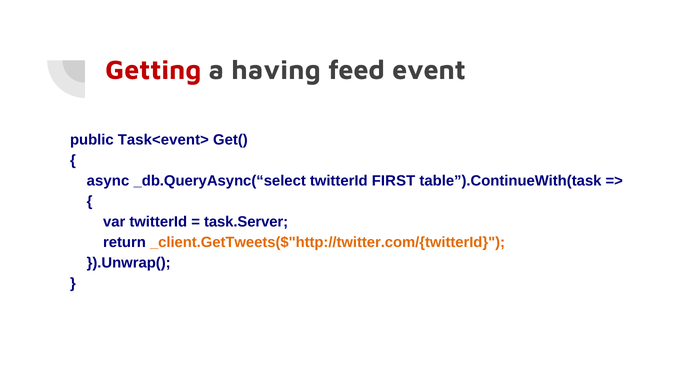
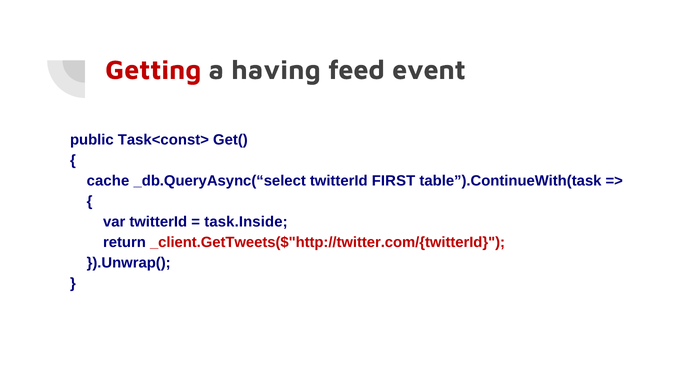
Task<event>: Task<event> -> Task<const> (163, 140)
async: async -> cache (108, 181)
task.Server: task.Server -> task.Inside (246, 222)
_client.GetTweets($"http://twitter.com/{twitterId colour: orange -> red (327, 243)
